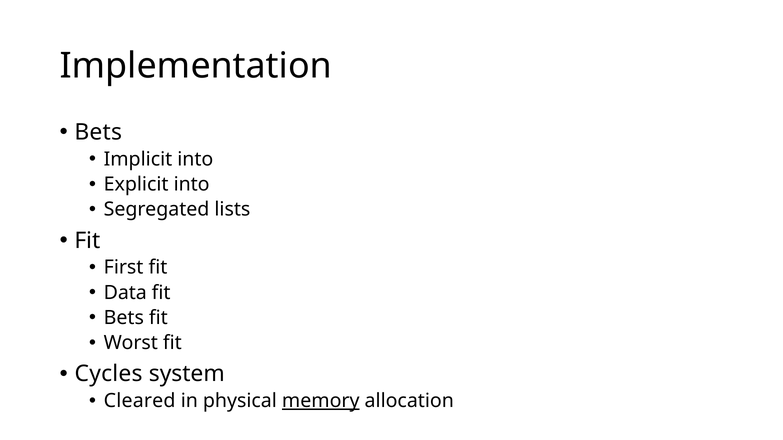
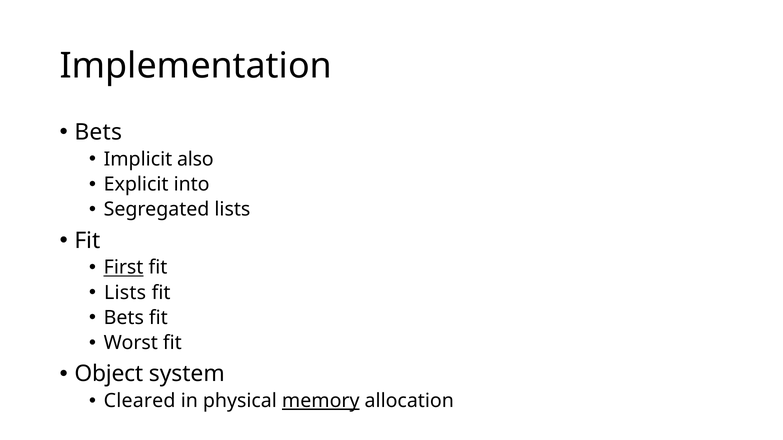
Implicit into: into -> also (195, 159)
First underline: none -> present (124, 268)
Data: Data -> Lists (125, 293)
Cycles: Cycles -> Object (109, 374)
